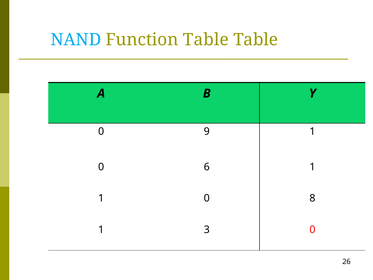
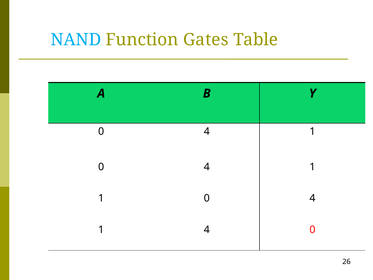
Function Table: Table -> Gates (206, 40)
9: 9 -> 4 (207, 131)
6: 6 -> 4 (207, 167)
8: 8 -> 4 (312, 198)
1 3: 3 -> 4 (207, 229)
